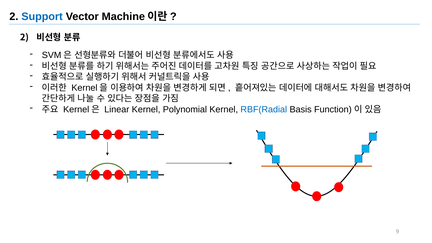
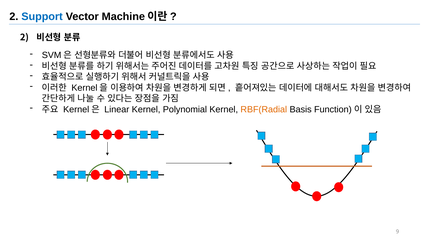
RBF(Radial colour: blue -> orange (264, 109)
